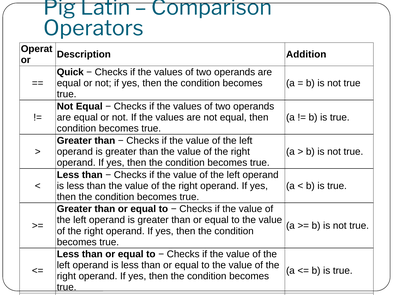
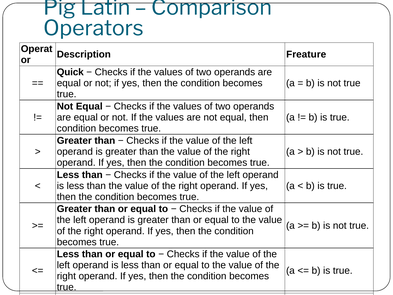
Addition: Addition -> Freature (306, 54)
